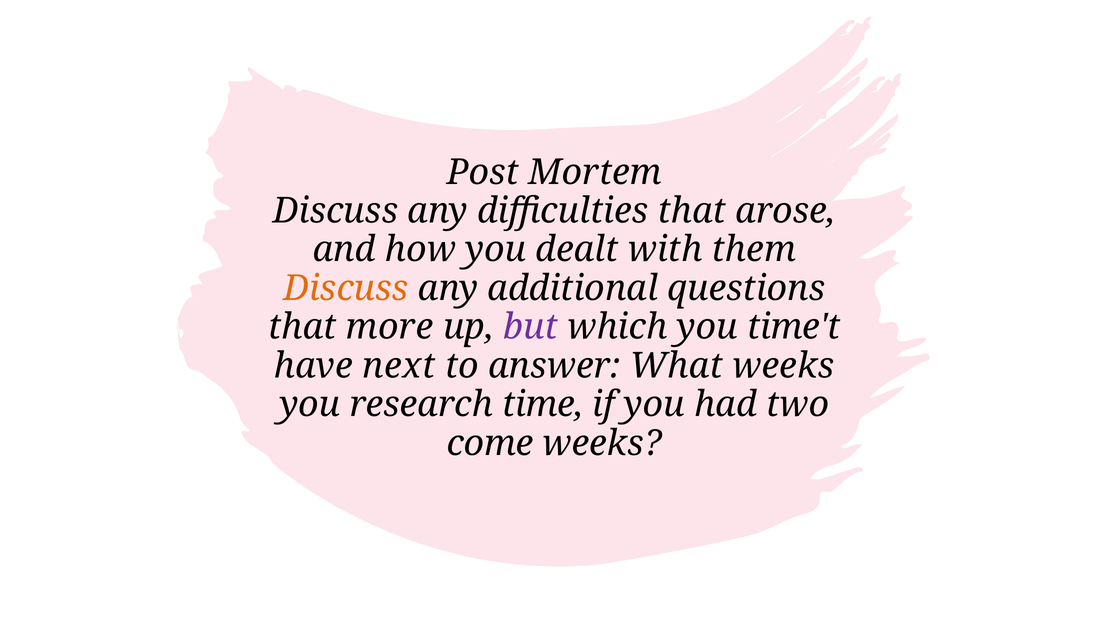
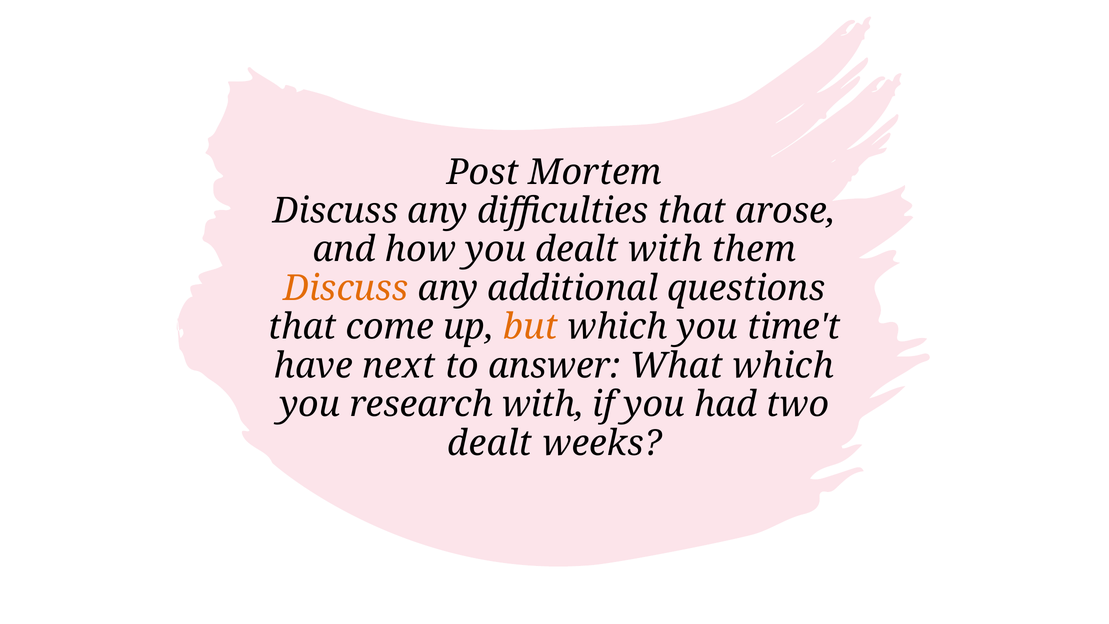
more: more -> come (390, 327)
but colour: purple -> orange (531, 327)
What weeks: weeks -> which (783, 366)
research time: time -> with (543, 404)
come: come -> dealt (490, 443)
